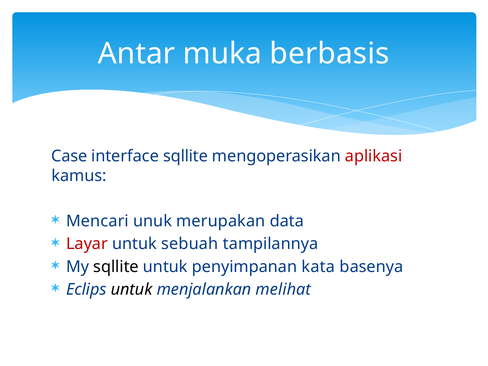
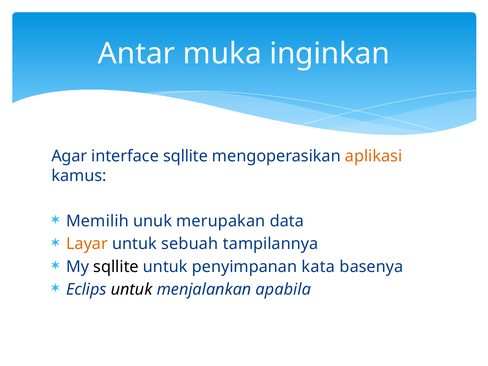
berbasis: berbasis -> inginkan (330, 54)
Case: Case -> Agar (69, 156)
aplikasi colour: red -> orange (374, 156)
Mencari: Mencari -> Memilih (97, 221)
Layar colour: red -> orange (87, 244)
melihat: melihat -> apabila (283, 289)
